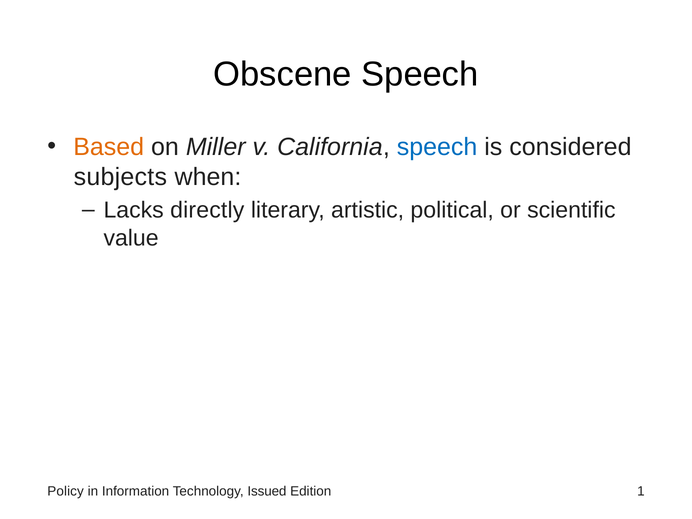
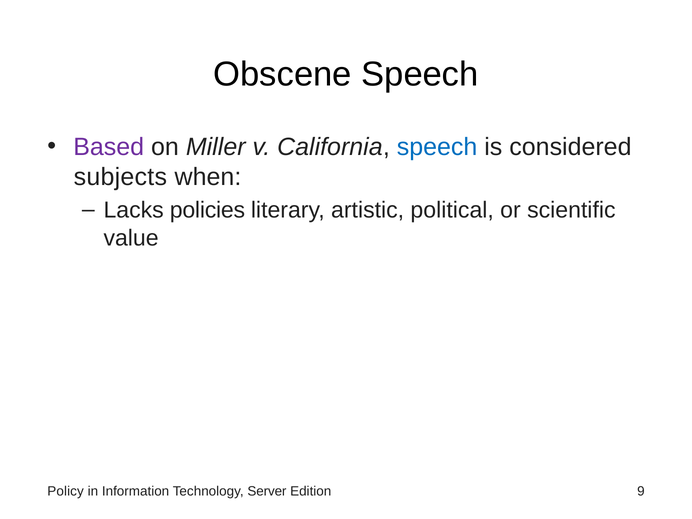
Based colour: orange -> purple (109, 147)
directly: directly -> policies (207, 210)
Issued: Issued -> Server (267, 491)
1: 1 -> 9 (641, 491)
